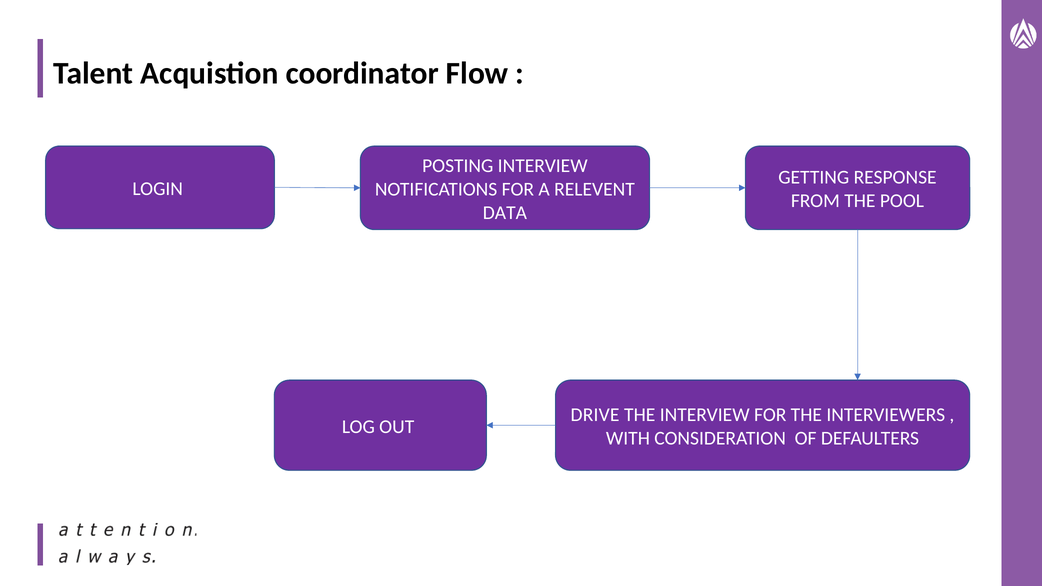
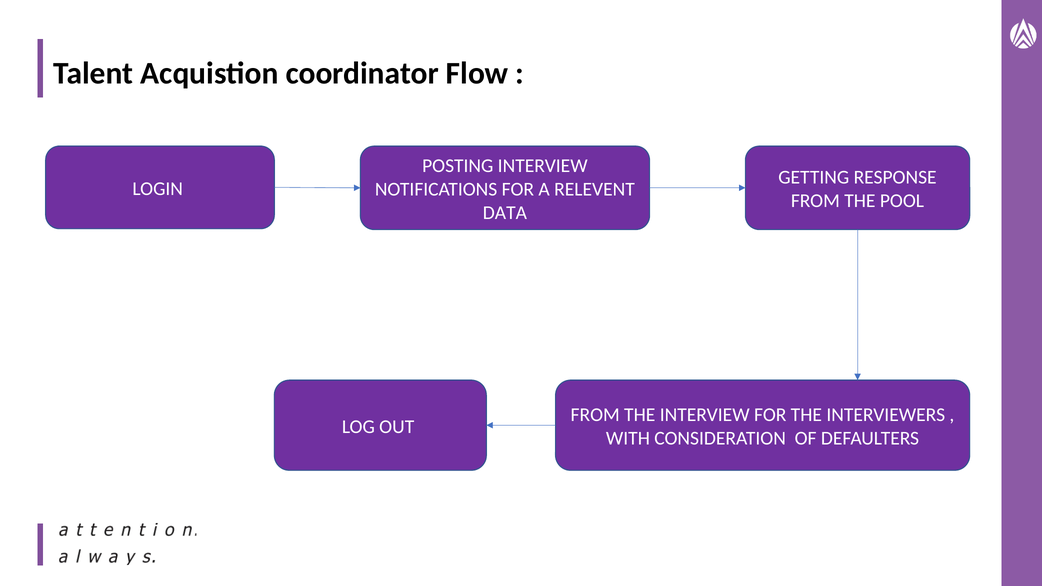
DRIVE: DRIVE -> FROM (595, 415)
